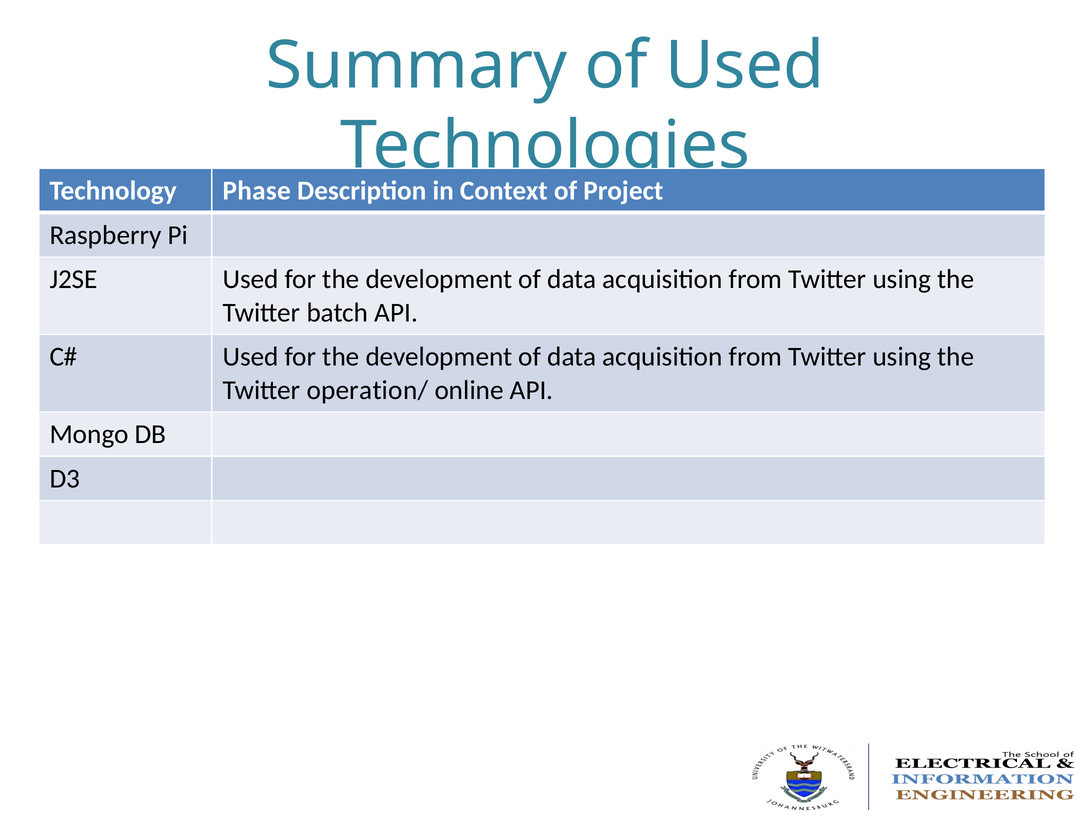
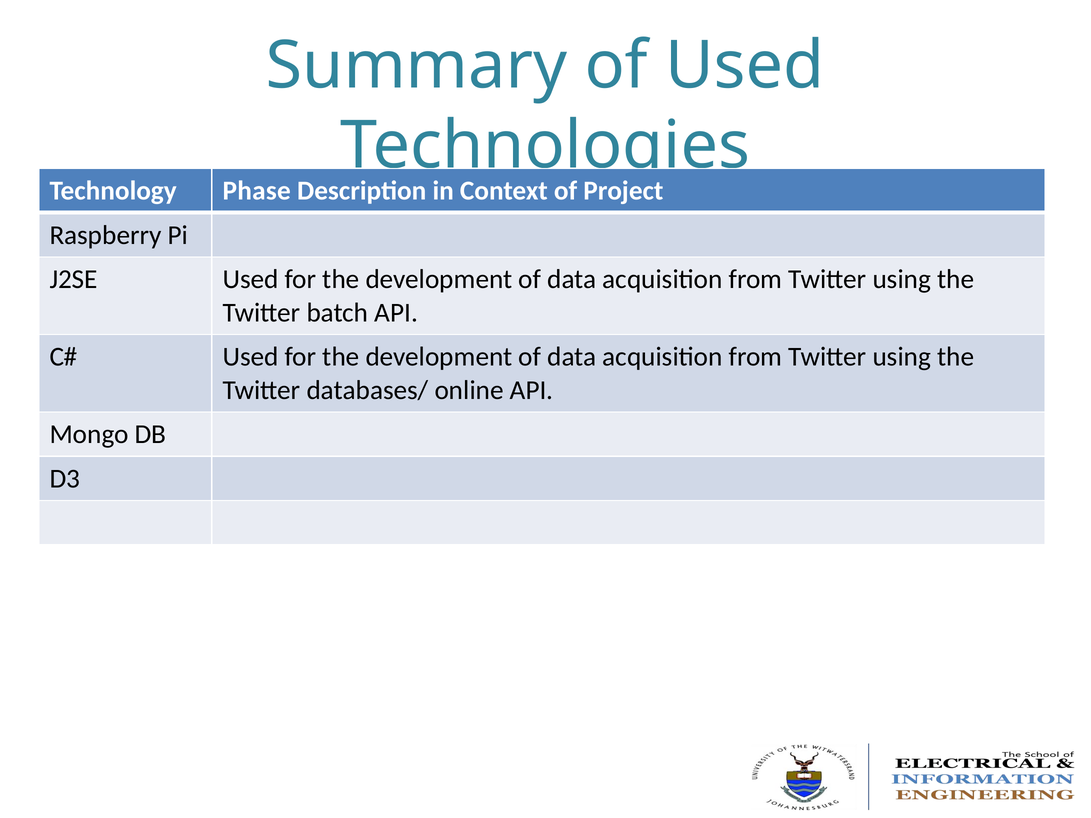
operation/: operation/ -> databases/ (367, 390)
